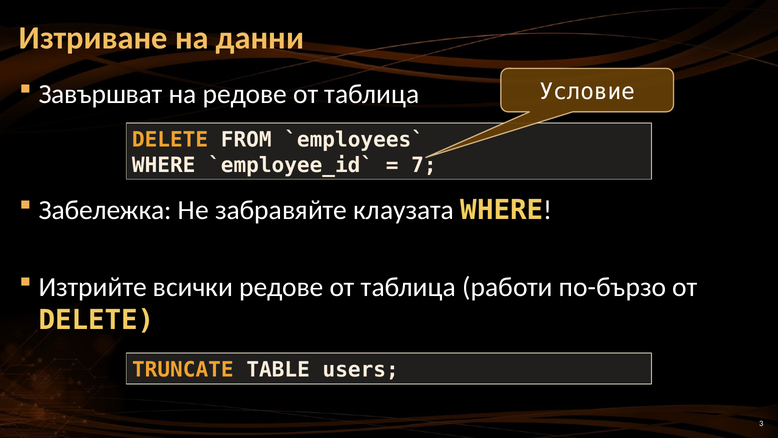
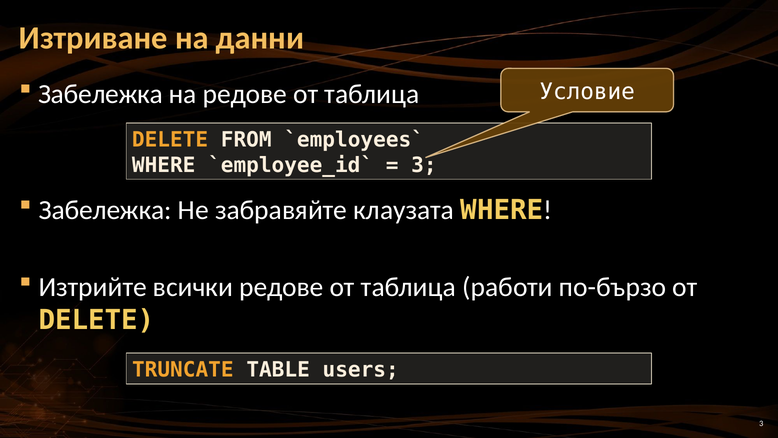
Завършват: Завършват -> Забележка (101, 94)
7: 7 -> 3 (424, 165)
